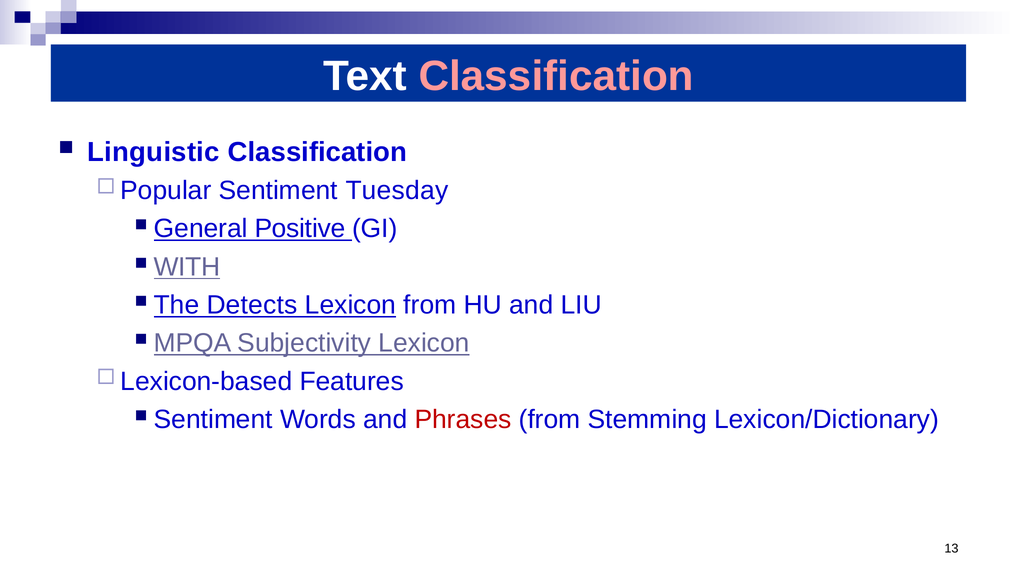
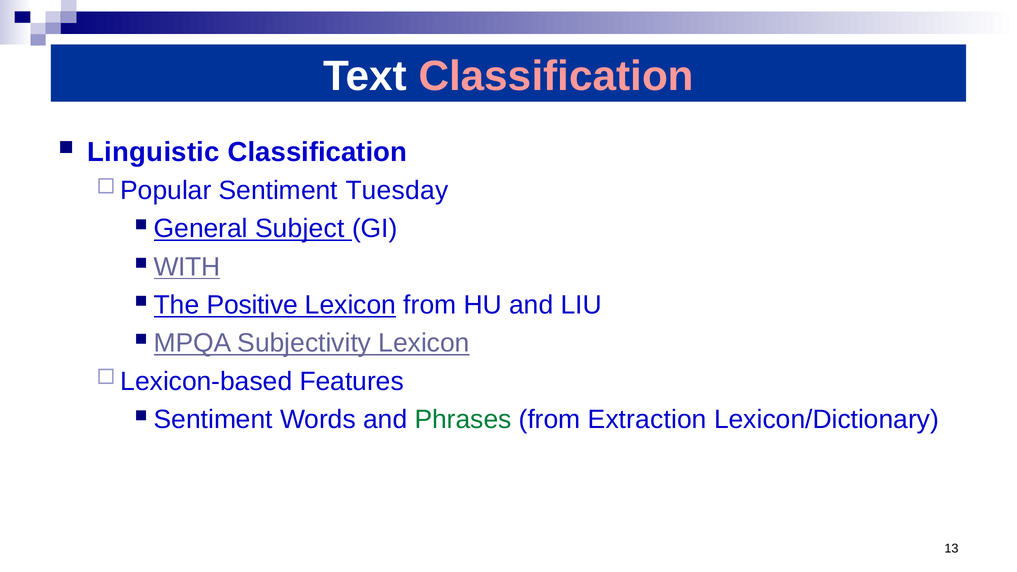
Positive: Positive -> Subject (300, 229)
Detects: Detects -> Positive (252, 305)
Phrases colour: red -> green (463, 419)
Stemming: Stemming -> Extraction (647, 419)
